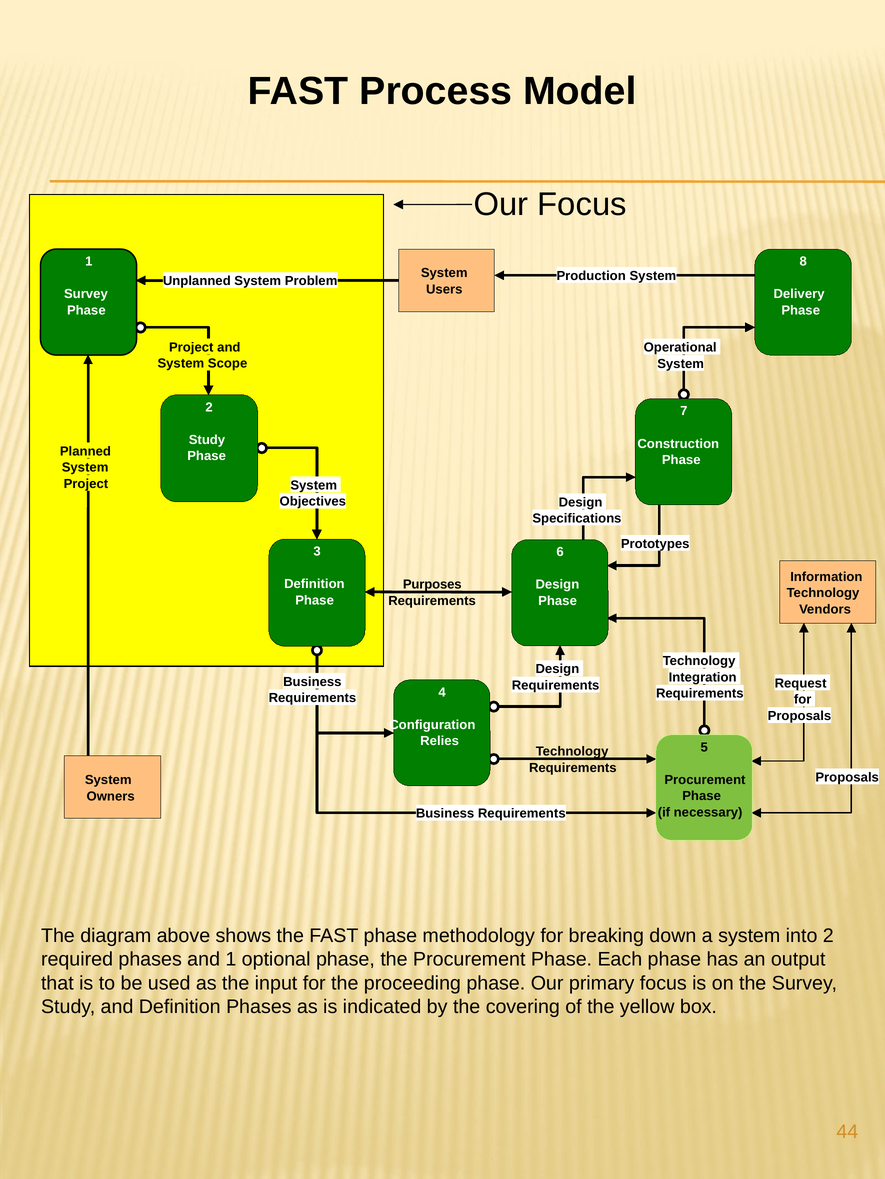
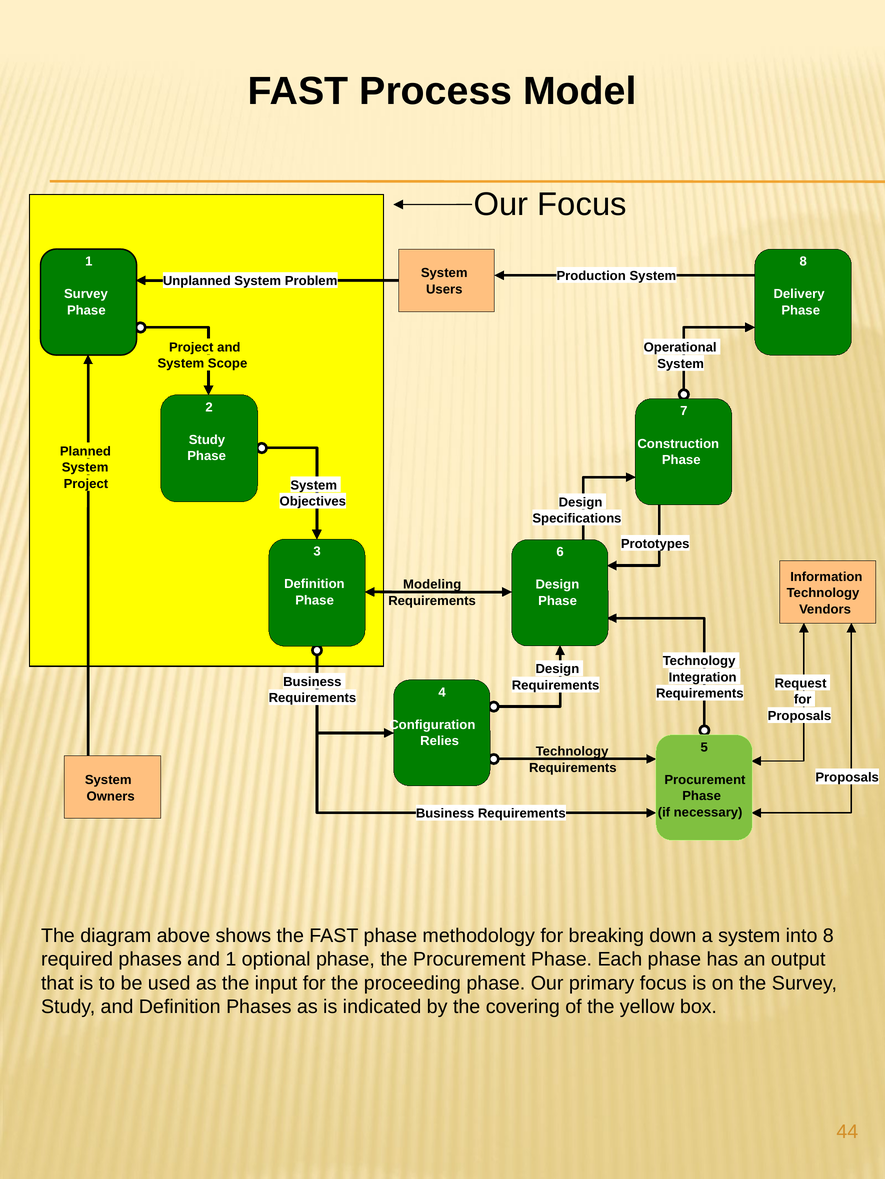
Purposes: Purposes -> Modeling (432, 585)
into 2: 2 -> 8 (828, 937)
